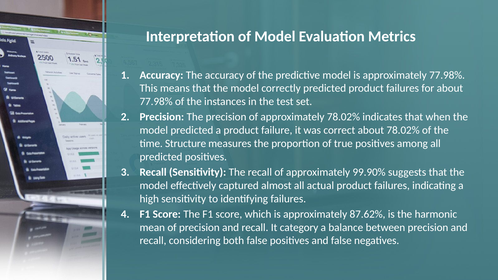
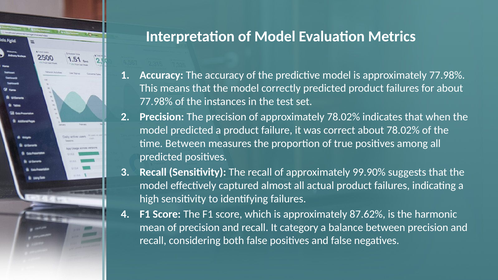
time Structure: Structure -> Between (185, 144)
